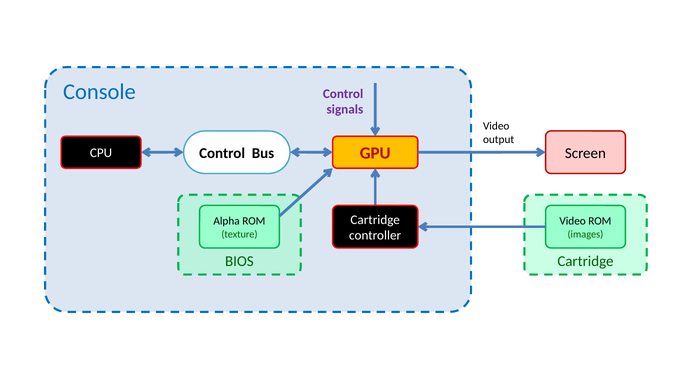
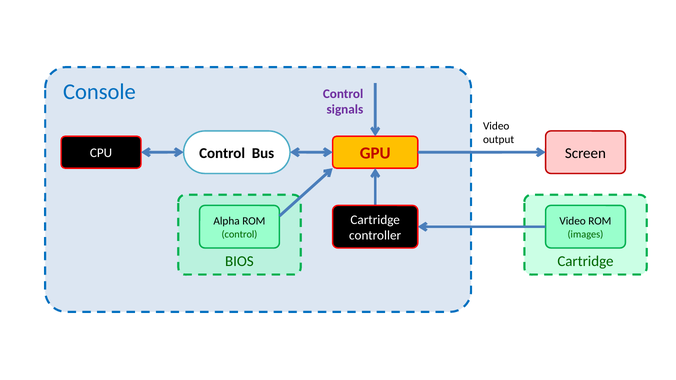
texture: texture -> control (239, 234)
